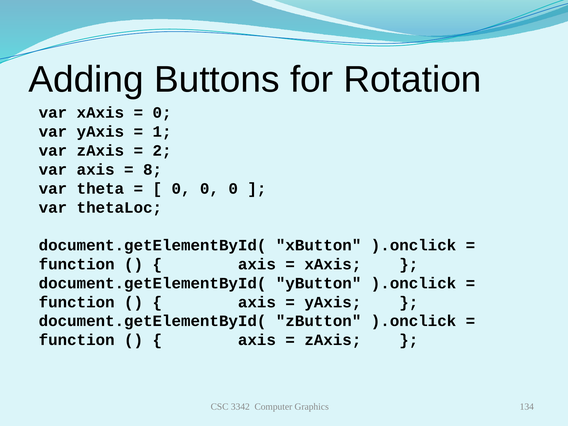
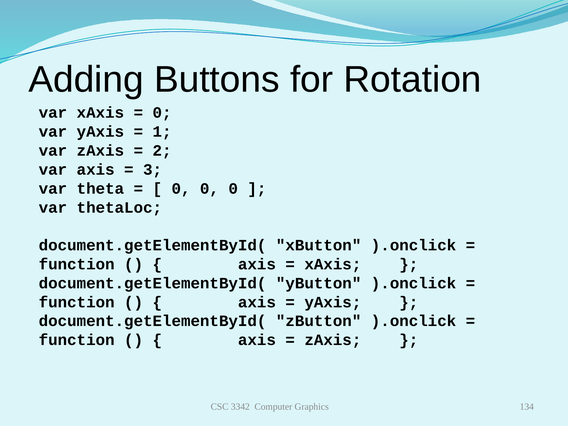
8: 8 -> 3 (153, 170)
